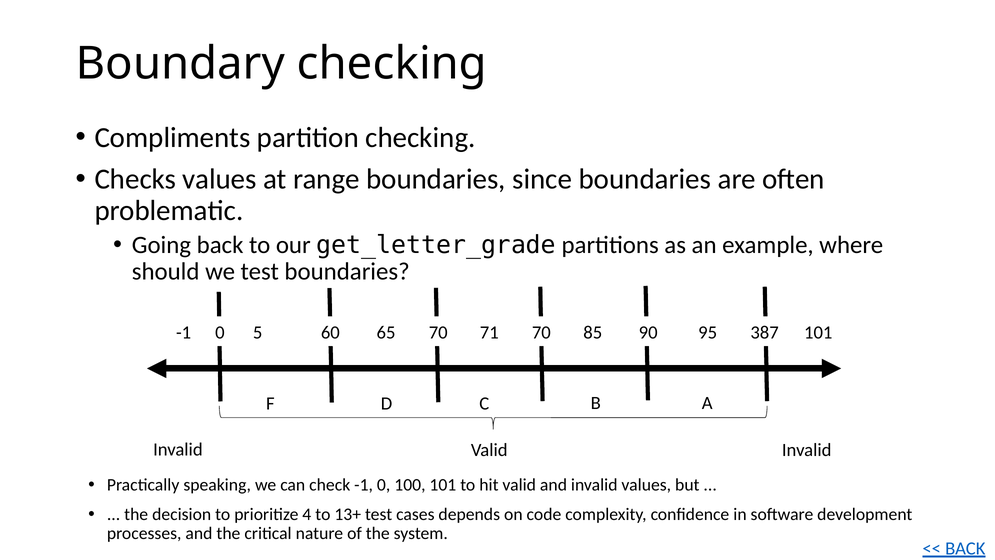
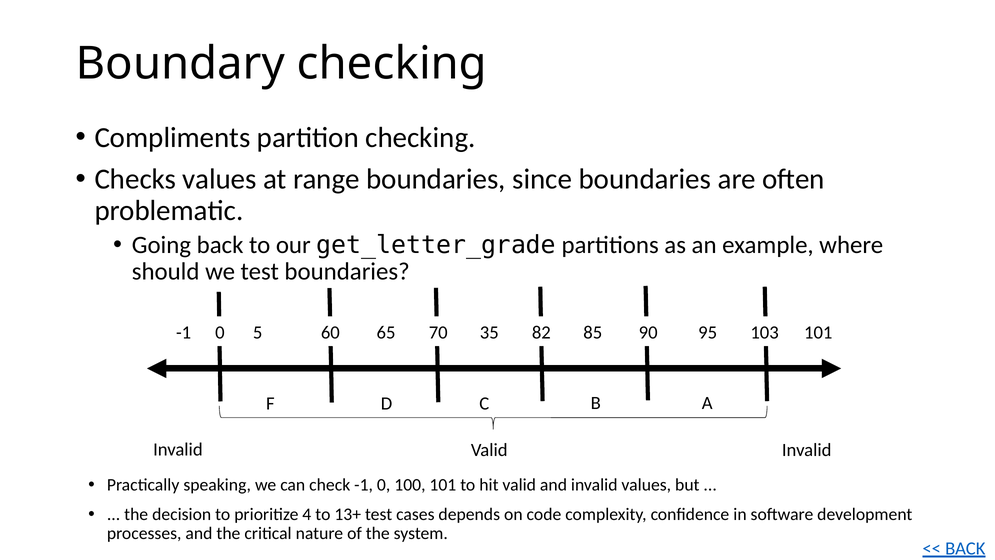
71: 71 -> 35 (489, 332)
70 70: 70 -> 82 (541, 332)
387: 387 -> 103 (765, 332)
